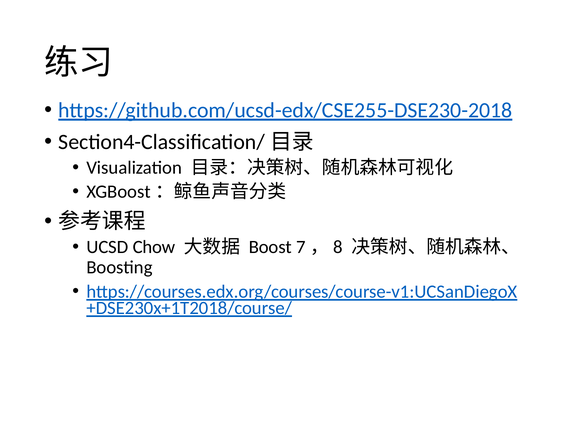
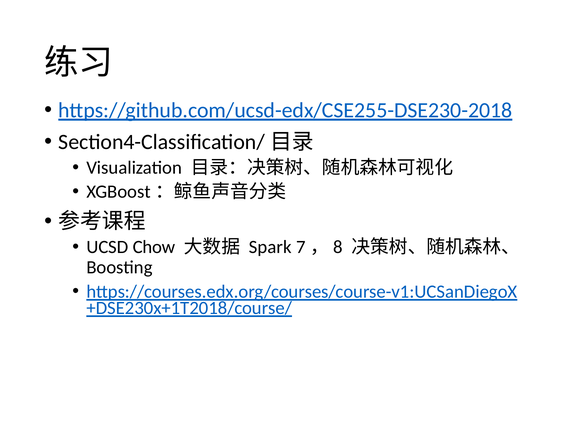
Boost: Boost -> Spark (270, 247)
